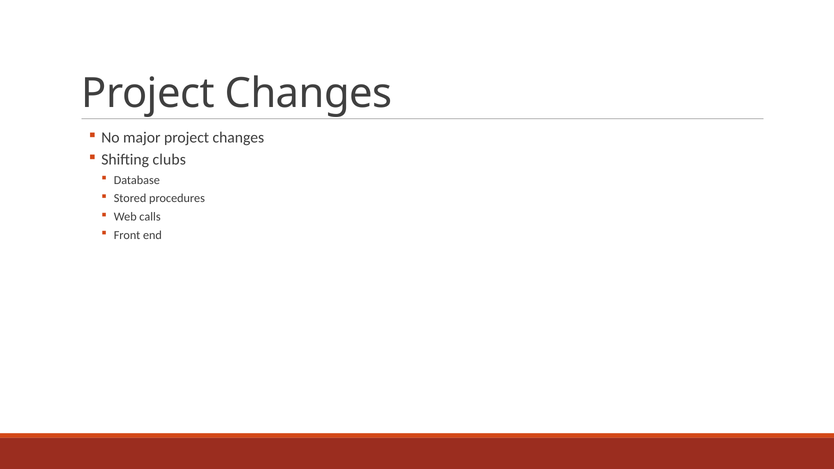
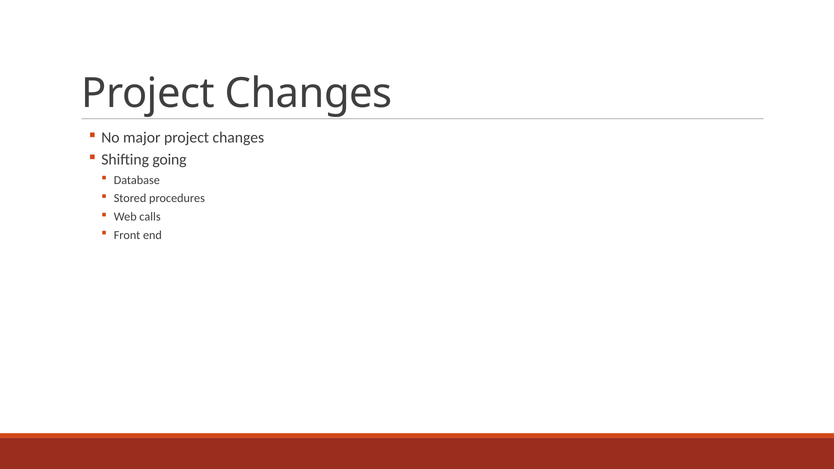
clubs: clubs -> going (169, 160)
